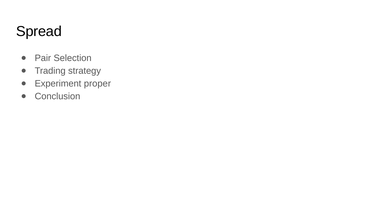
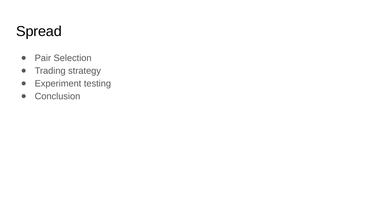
proper: proper -> testing (97, 83)
